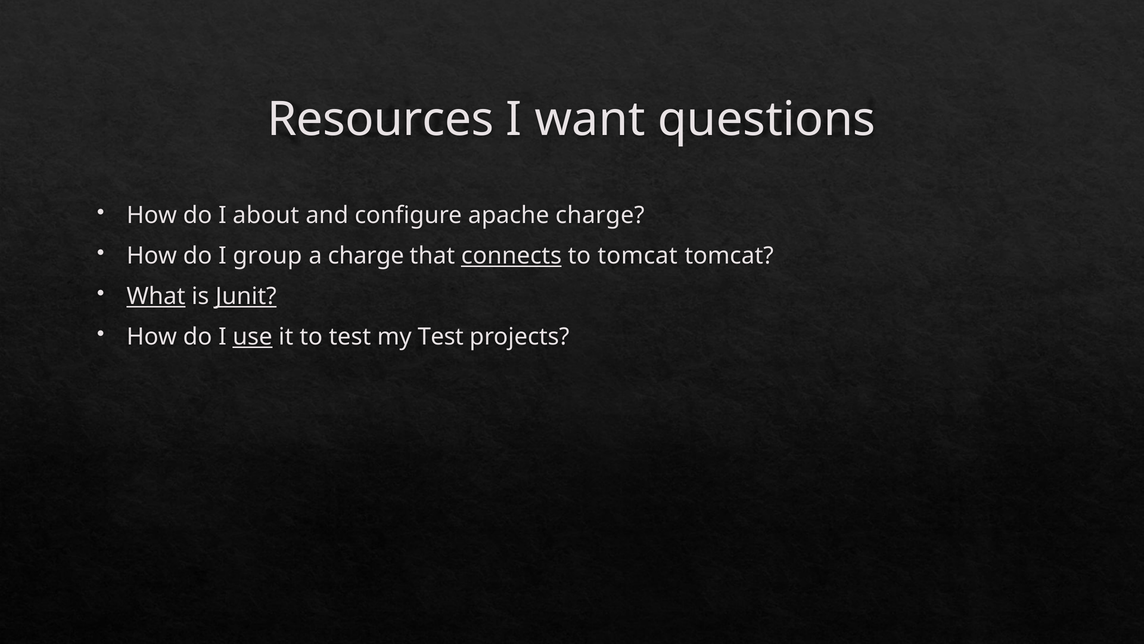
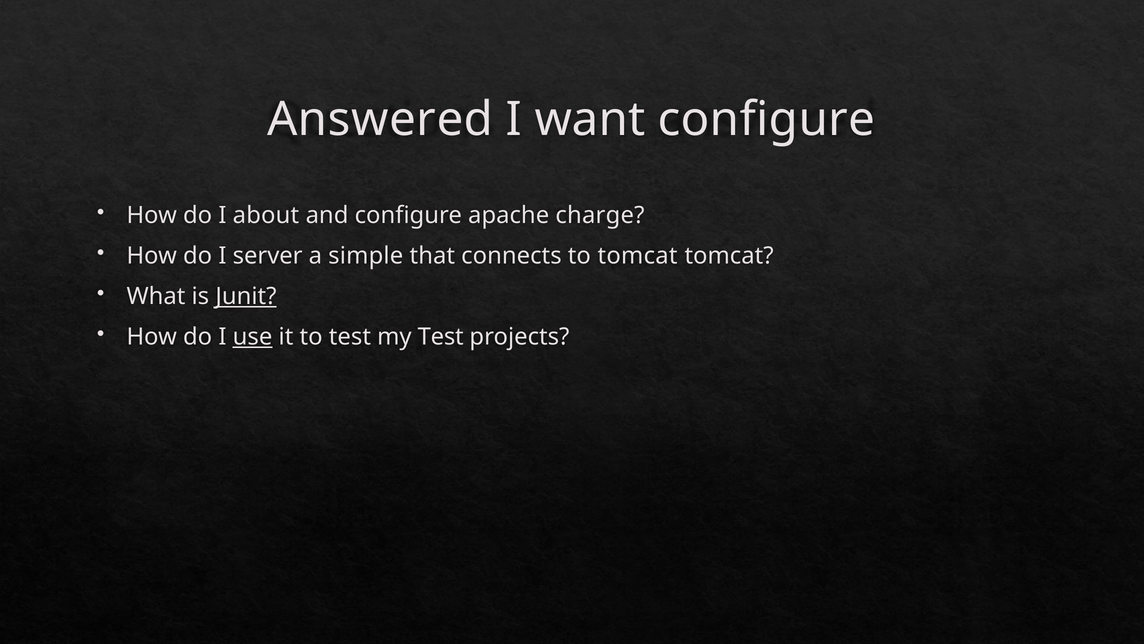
Resources: Resources -> Answered (380, 119)
want questions: questions -> configure (766, 119)
group: group -> server (268, 256)
a charge: charge -> simple (366, 256)
connects underline: present -> none (511, 256)
What underline: present -> none (156, 296)
